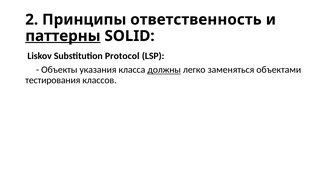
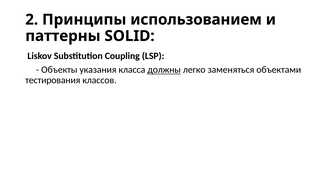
ответственность: ответственность -> использованием (196, 20)
паттерны underline: present -> none (63, 36)
Protocol: Protocol -> Coupling (122, 56)
